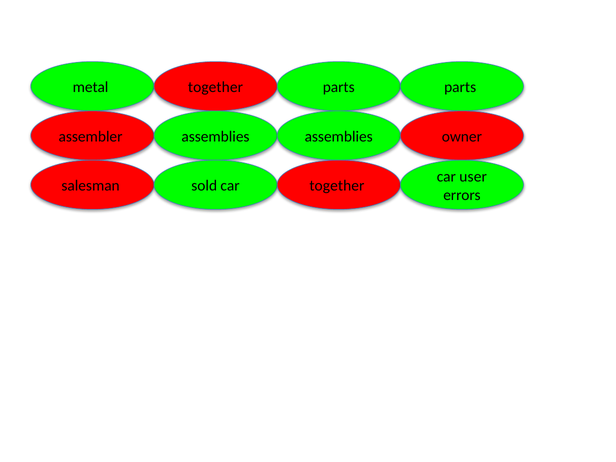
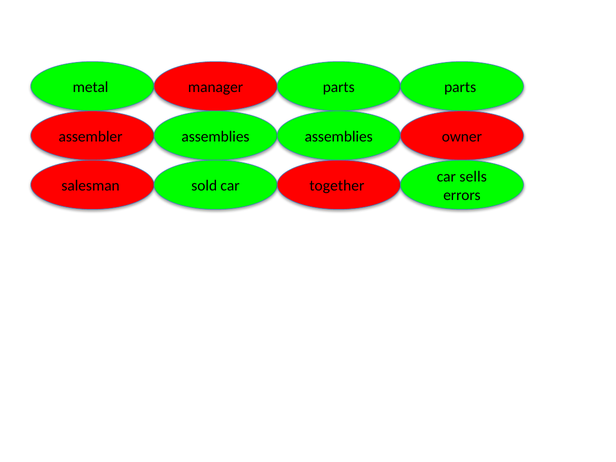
metal together: together -> manager (216, 87)
user: user -> sells (473, 177)
